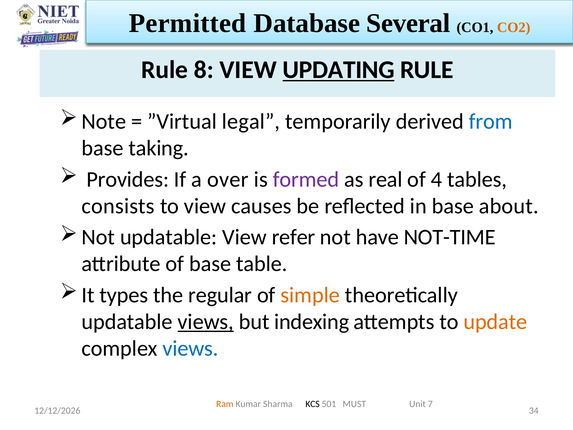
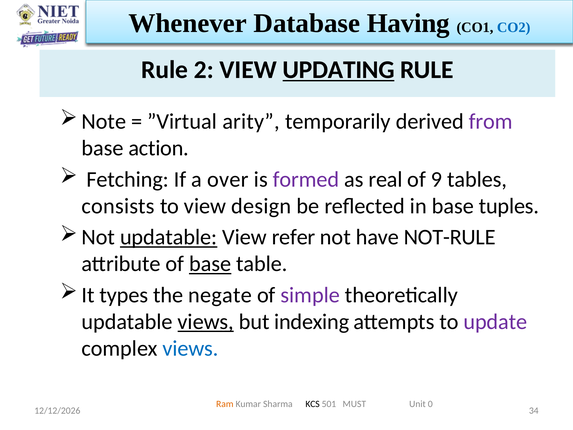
Permitted: Permitted -> Whenever (188, 23)
Several: Several -> Having (408, 23)
CO2 colour: orange -> blue (514, 28)
8: 8 -> 2 (204, 70)
legal: legal -> arity (251, 121)
from colour: blue -> purple (491, 121)
taking: taking -> action (159, 148)
Provides: Provides -> Fetching (128, 179)
4: 4 -> 9 (437, 179)
causes: causes -> design (261, 206)
about: about -> tuples (509, 206)
updatable underline: none -> present (169, 237)
NOT-TIME: NOT-TIME -> NOT-RULE (450, 237)
base underline: none -> present (210, 264)
regular: regular -> negate (220, 295)
simple colour: orange -> purple (310, 295)
update colour: orange -> purple (495, 322)
7: 7 -> 0 (430, 404)
